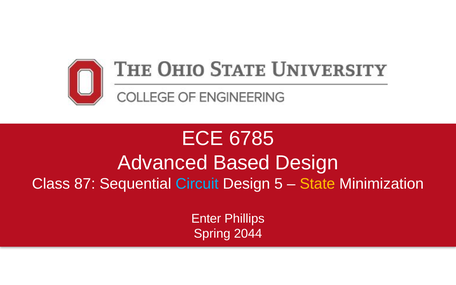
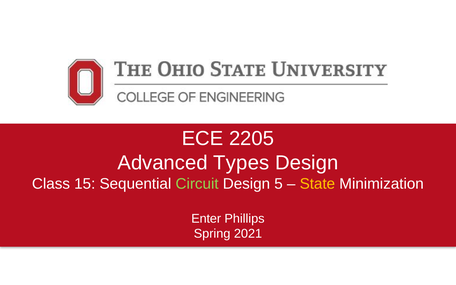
6785: 6785 -> 2205 (252, 139)
Based: Based -> Types (241, 163)
87: 87 -> 15 (85, 184)
Circuit colour: light blue -> light green (197, 184)
2044: 2044 -> 2021 (248, 234)
